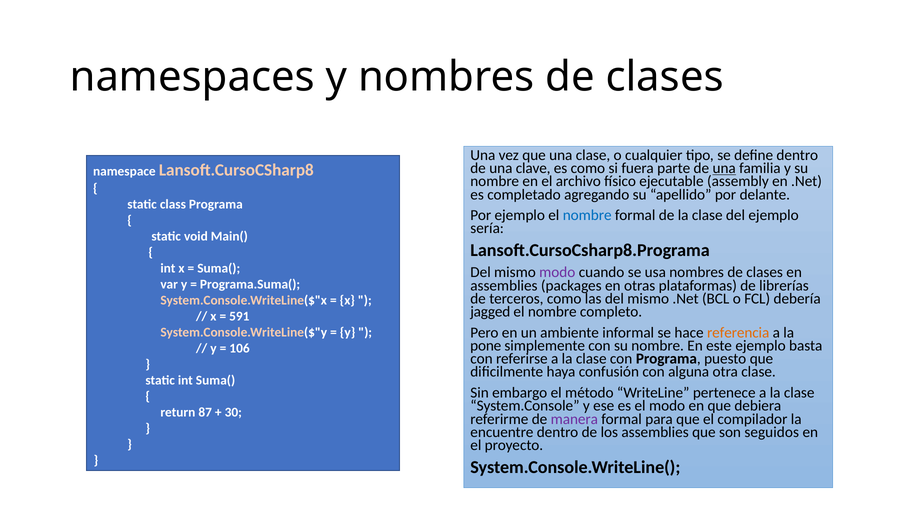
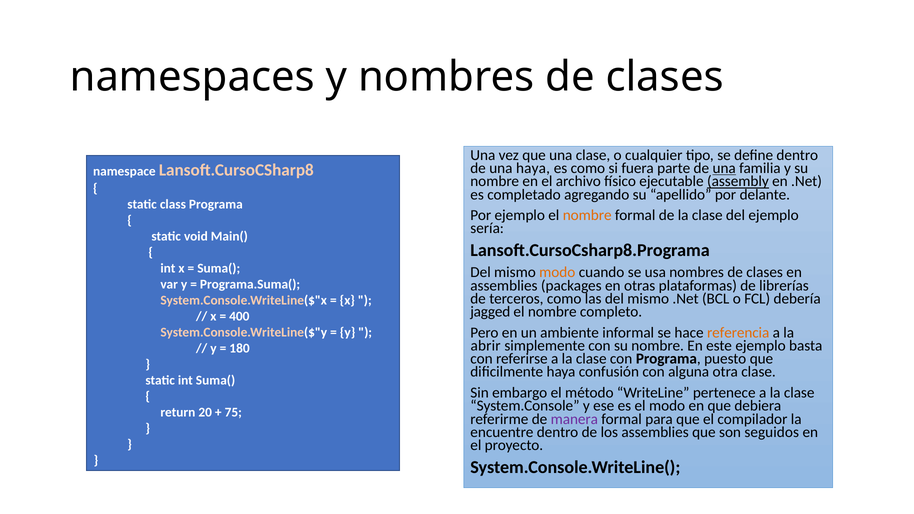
una clave: clave -> haya (533, 168)
assembly underline: none -> present (738, 181)
nombre colour: blue -> orange (587, 215)
modo colour: purple -> orange (557, 272)
591: 591 -> 400 (239, 316)
pone: pone -> abrir (486, 346)
106: 106 -> 180 (240, 348)
87: 87 -> 20 (205, 412)
30: 30 -> 75 (233, 412)
